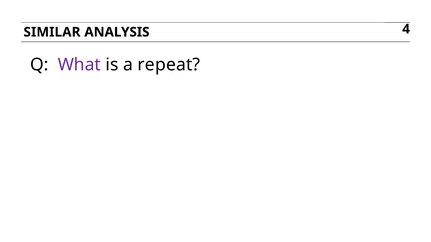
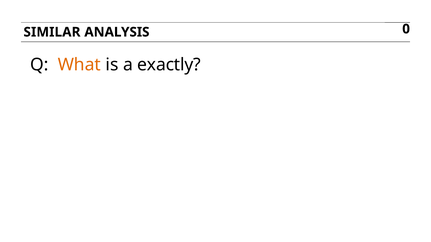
4: 4 -> 0 (406, 29)
What colour: purple -> orange (79, 65)
repeat: repeat -> exactly (169, 65)
